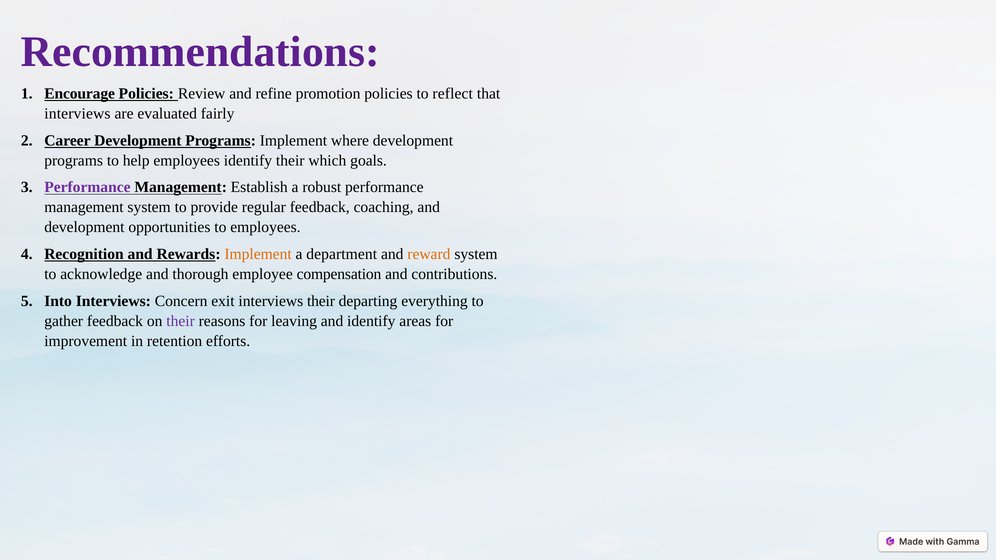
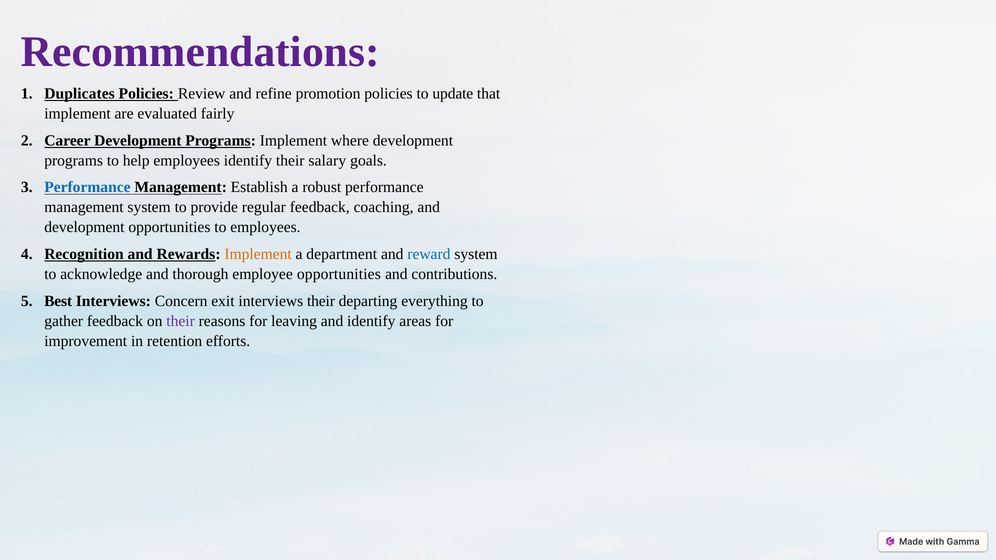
Encourage: Encourage -> Duplicates (80, 94)
reflect: reflect -> update (453, 94)
interviews: interviews -> implement (78, 114)
which: which -> salary (327, 161)
Performance colour: purple -> blue (87, 187)
reward colour: orange -> blue (429, 254)
employee compensation: compensation -> opportunities (339, 274)
Into: Into -> Best (58, 301)
